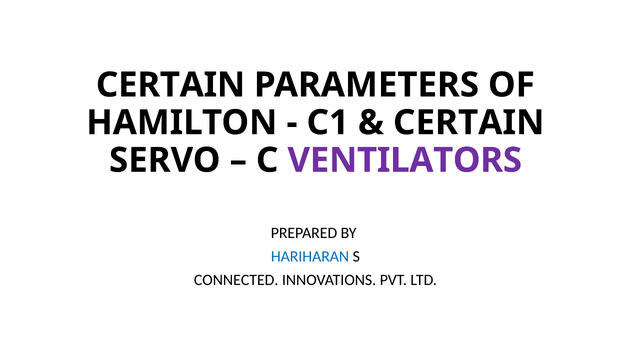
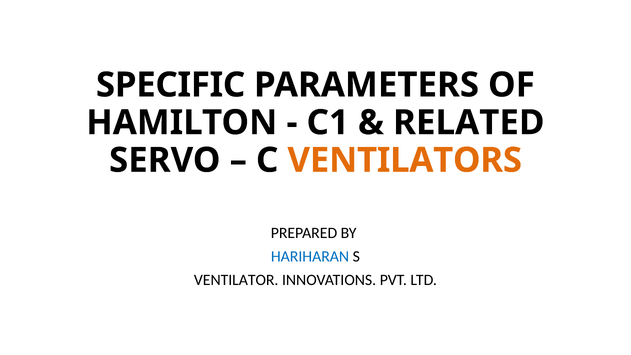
CERTAIN: CERTAIN -> SPECIFIC (171, 85)
CERTAIN: CERTAIN -> RELATED (469, 123)
VENTILATORS colour: purple -> orange (405, 160)
CONNECTED: CONNECTED -> VENTILATOR (236, 280)
